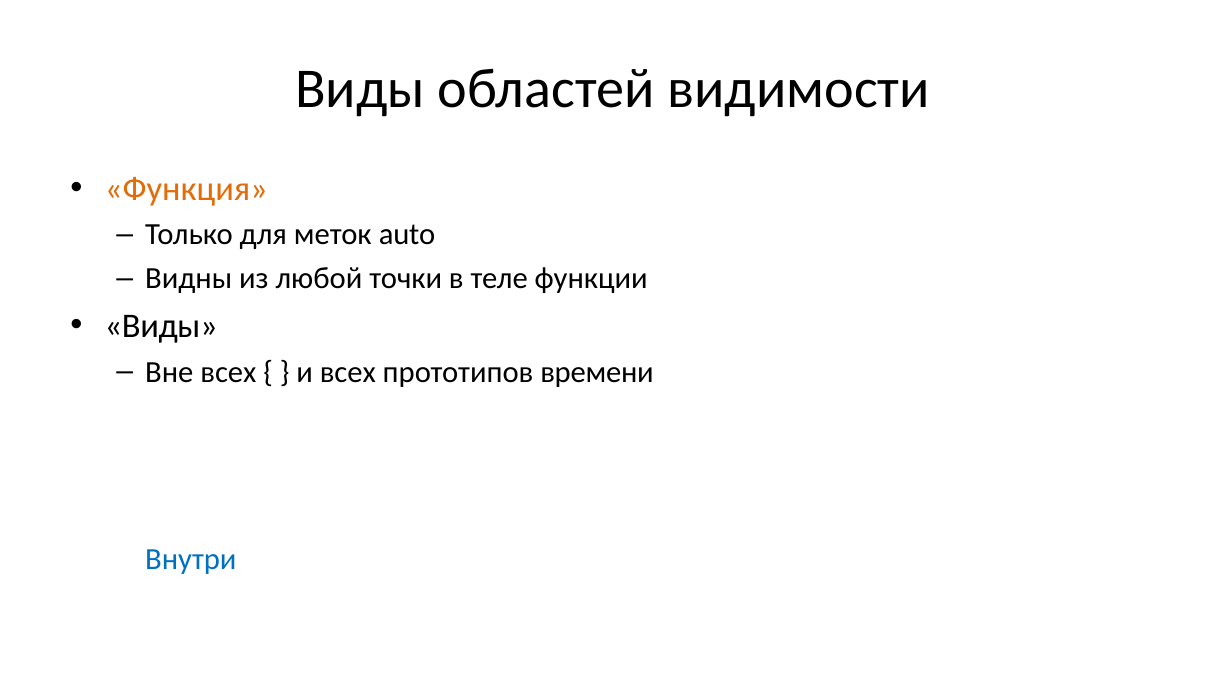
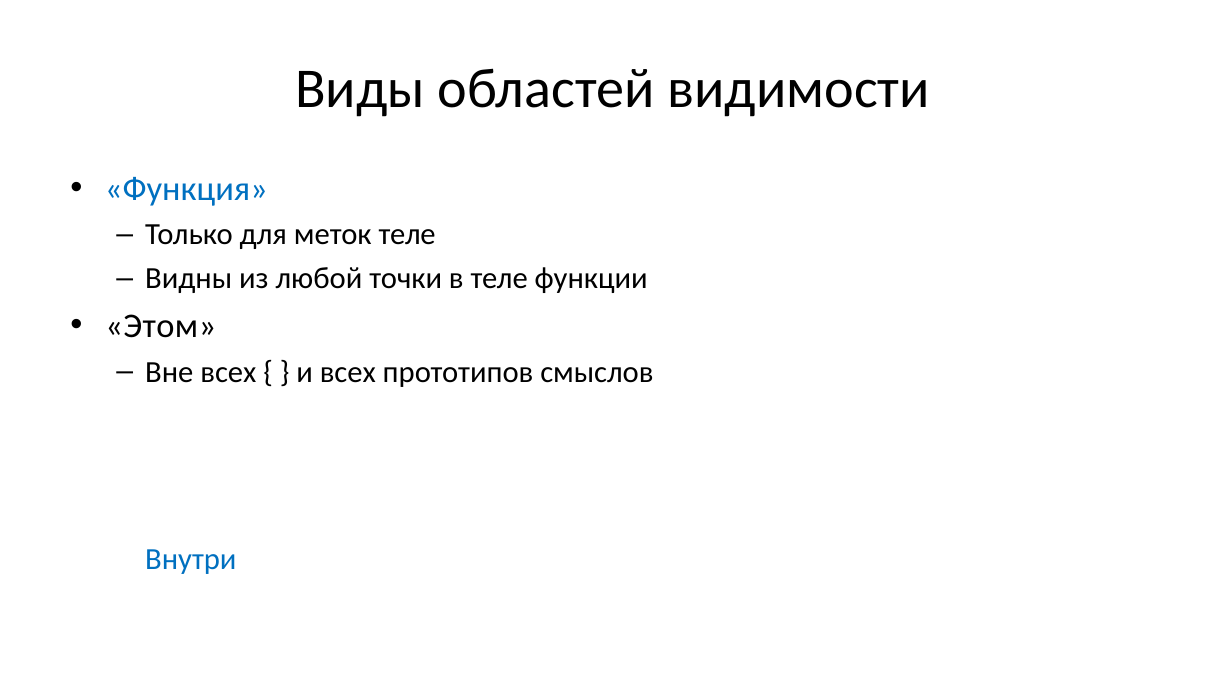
Функция colour: orange -> blue (186, 189)
меток auto: auto -> теле (407, 235)
Виды: Виды -> Этом (161, 326)
времени: времени -> смыслов (597, 372)
